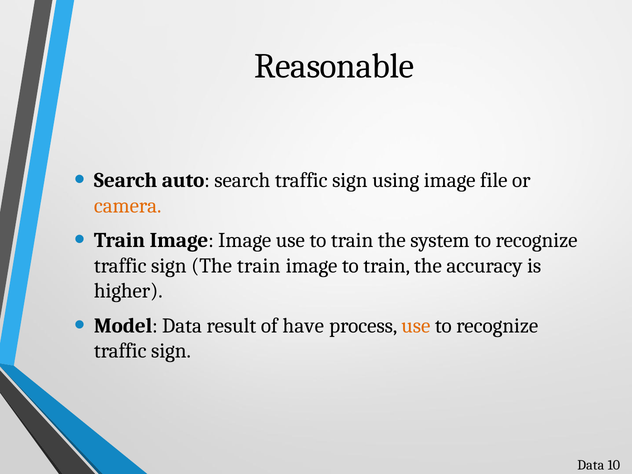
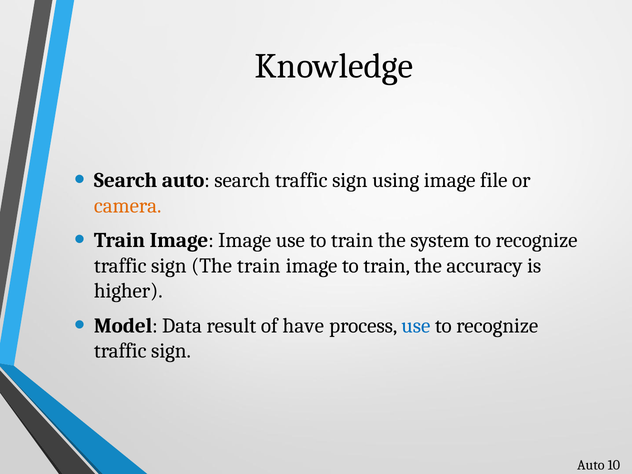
Reasonable: Reasonable -> Knowledge (334, 66)
use colour: orange -> blue (416, 326)
Data: Data -> Auto (591, 465)
